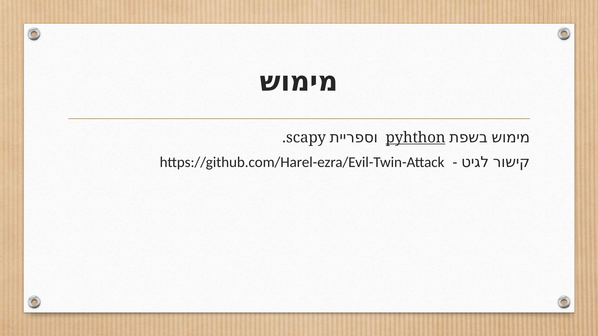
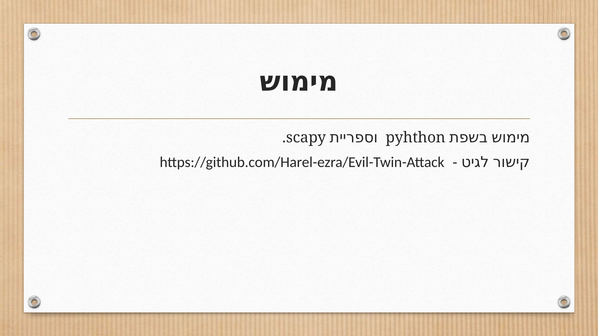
pyhthon underline: present -> none (416, 138)
